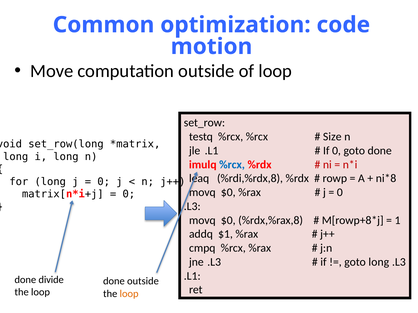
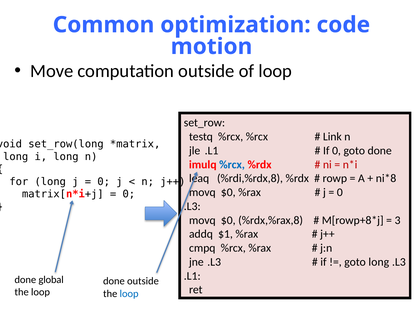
Size: Size -> Link (332, 137)
1: 1 -> 3 (398, 221)
divide: divide -> global (51, 280)
loop colour: orange -> blue (129, 294)
